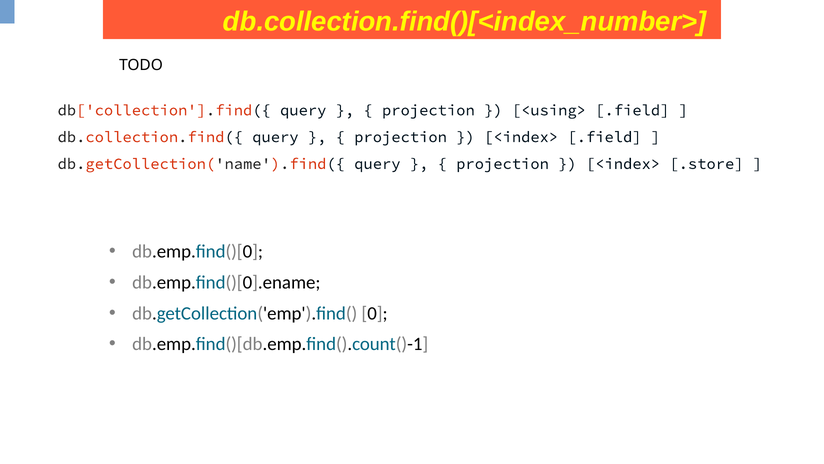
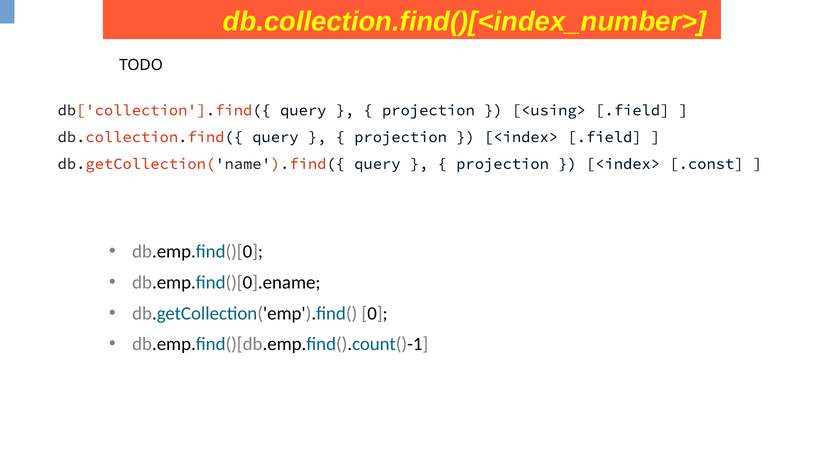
.store: .store -> .const (706, 164)
